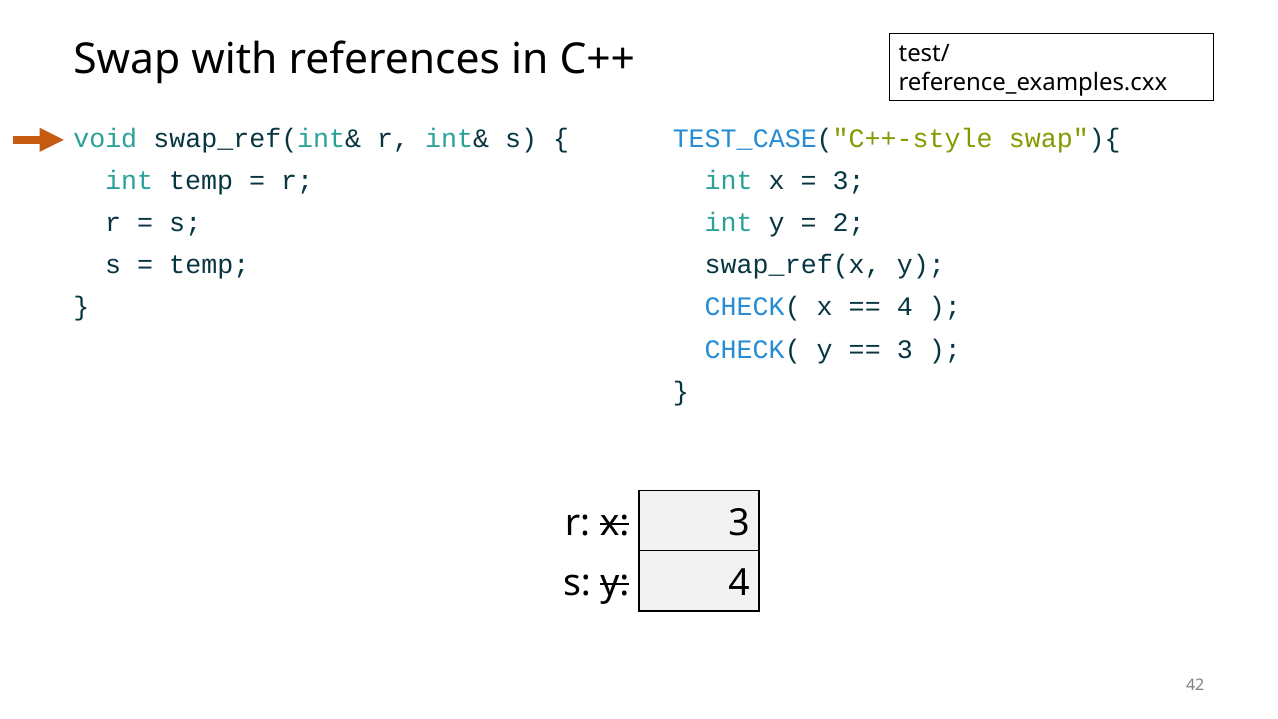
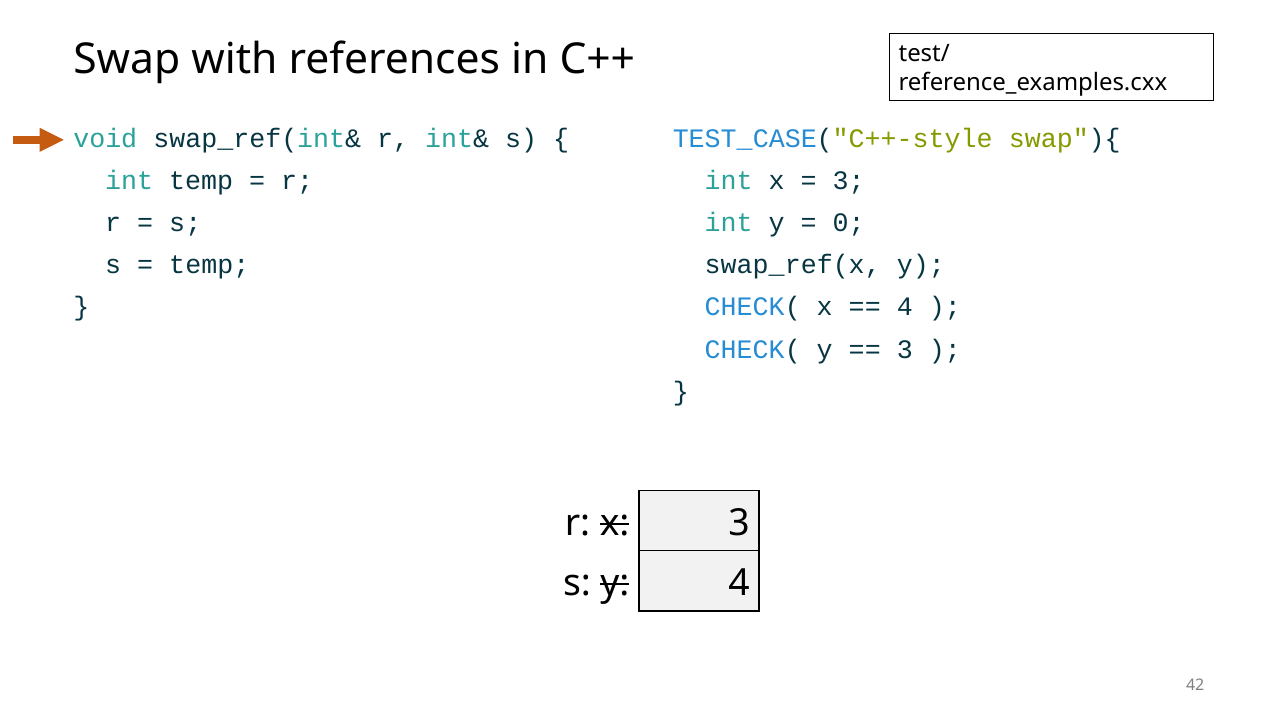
2: 2 -> 0 (849, 223)
